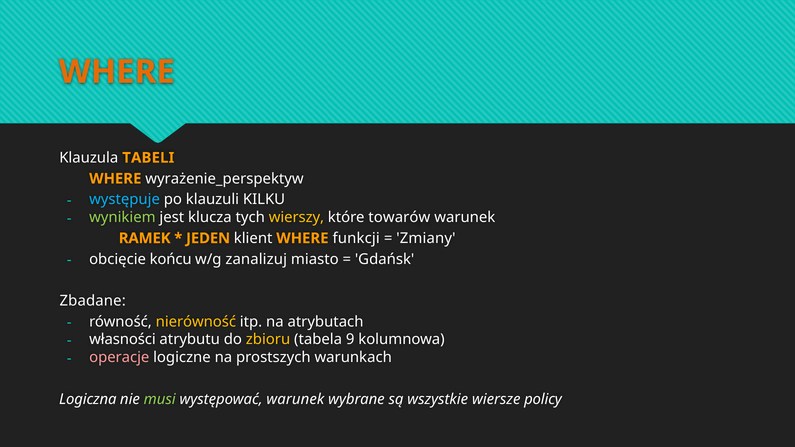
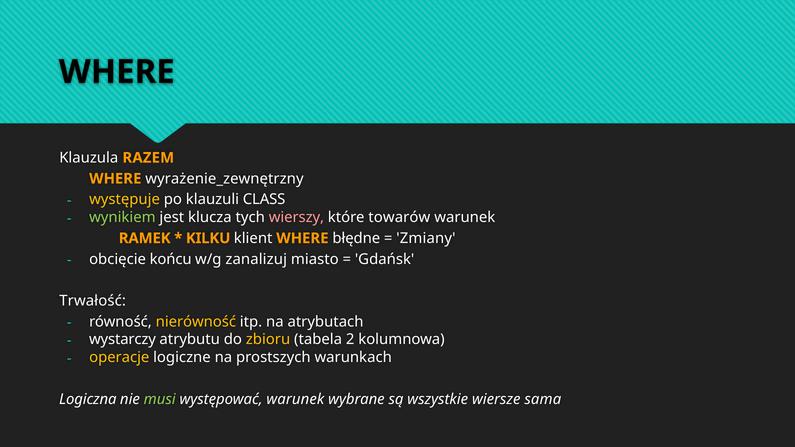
WHERE colour: orange -> black (117, 72)
TABELI: TABELI -> RAZEM (148, 158)
wyrażenie_perspektyw: wyrażenie_perspektyw -> wyrażenie_zewnętrzny (224, 179)
występuje colour: light blue -> yellow (125, 200)
KILKU: KILKU -> CLASS (264, 200)
wierszy colour: yellow -> pink (296, 217)
JEDEN: JEDEN -> KILKU (208, 238)
funkcji: funkcji -> błędne (356, 238)
Zbadane: Zbadane -> Trwałość (93, 301)
własności: własności -> wystarczy (122, 340)
9: 9 -> 2 (350, 340)
operacje colour: pink -> yellow (119, 358)
policy: policy -> sama (543, 399)
